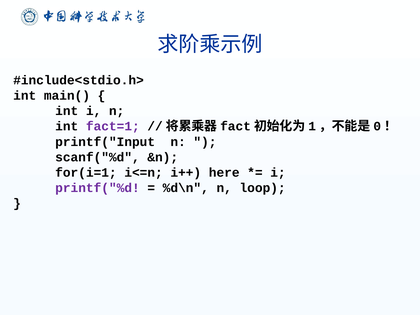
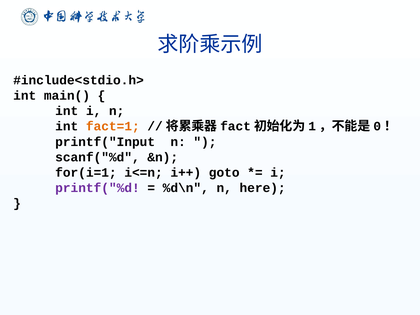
fact=1 colour: purple -> orange (113, 126)
here: here -> goto (224, 173)
loop: loop -> here (263, 188)
